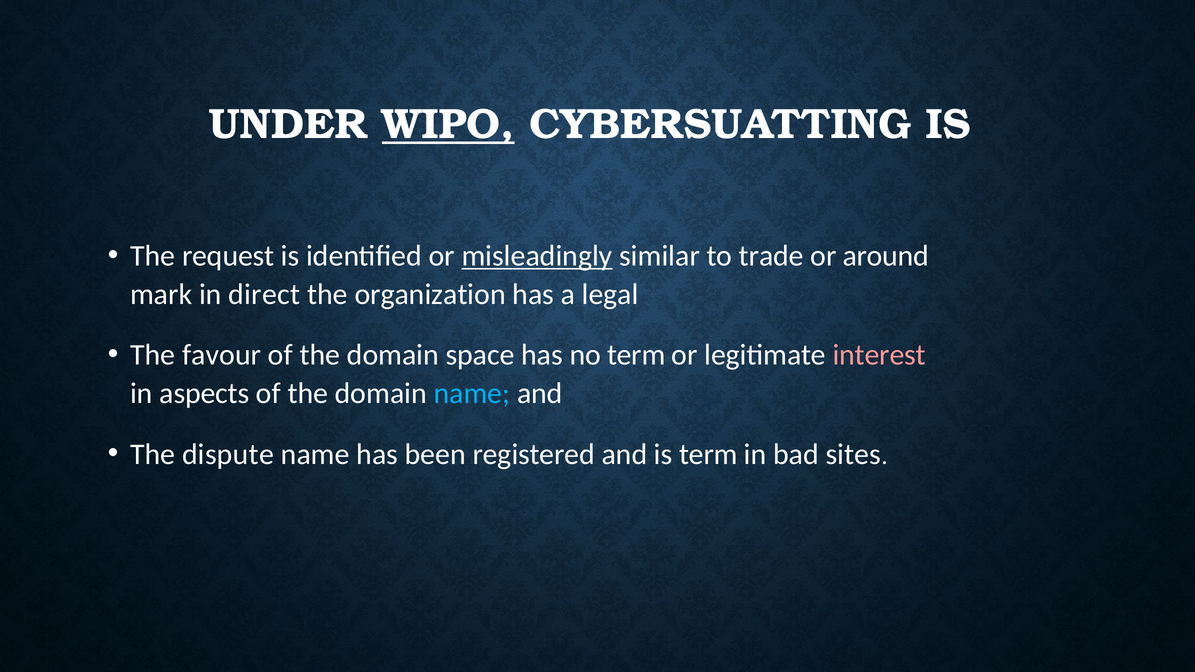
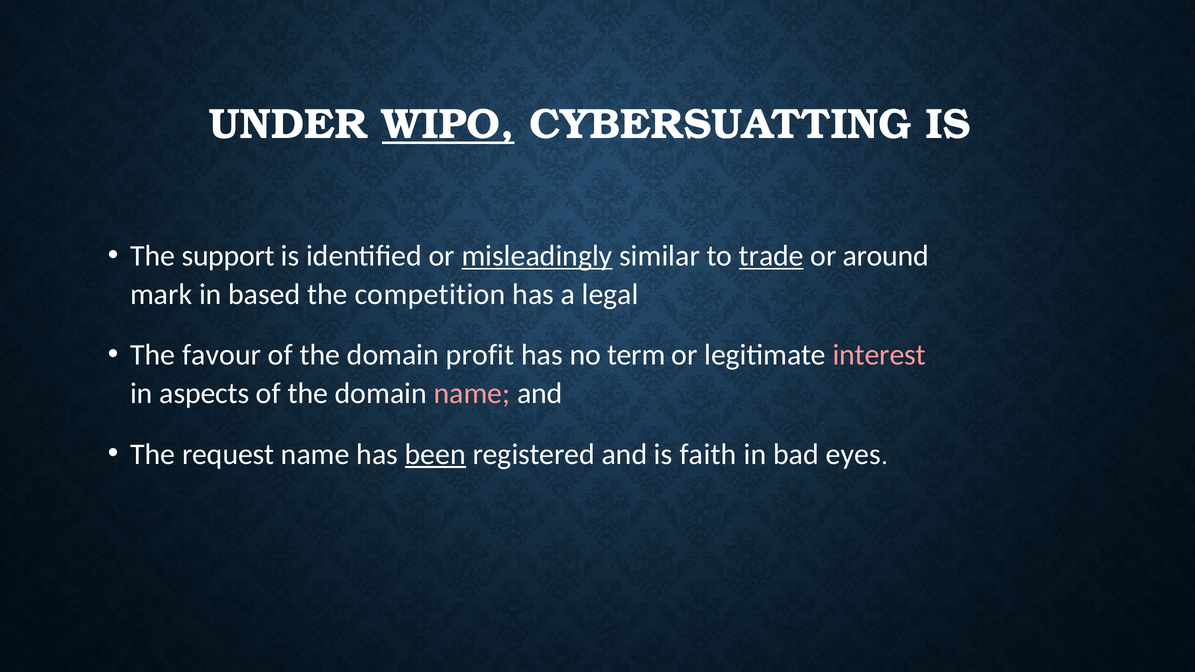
request: request -> support (228, 256)
trade underline: none -> present (771, 256)
direct: direct -> based (264, 294)
organization: organization -> competition (430, 294)
space: space -> profit (480, 355)
name colour: light blue -> pink (472, 394)
dispute: dispute -> request (228, 454)
been underline: none -> present (435, 454)
is term: term -> faith (708, 454)
sites: sites -> eyes (853, 454)
